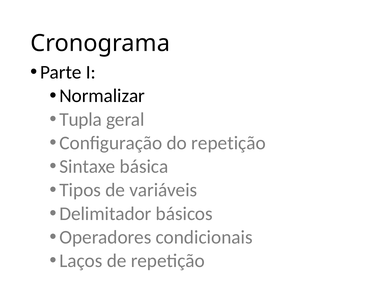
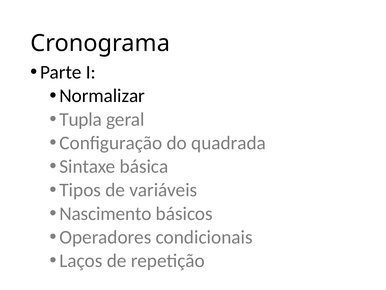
do repetição: repetição -> quadrada (229, 143)
Delimitador: Delimitador -> Nascimento (105, 213)
